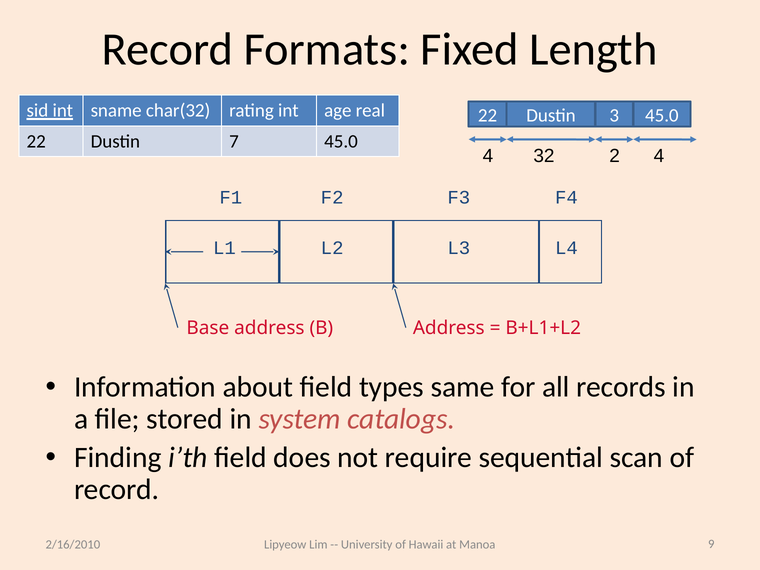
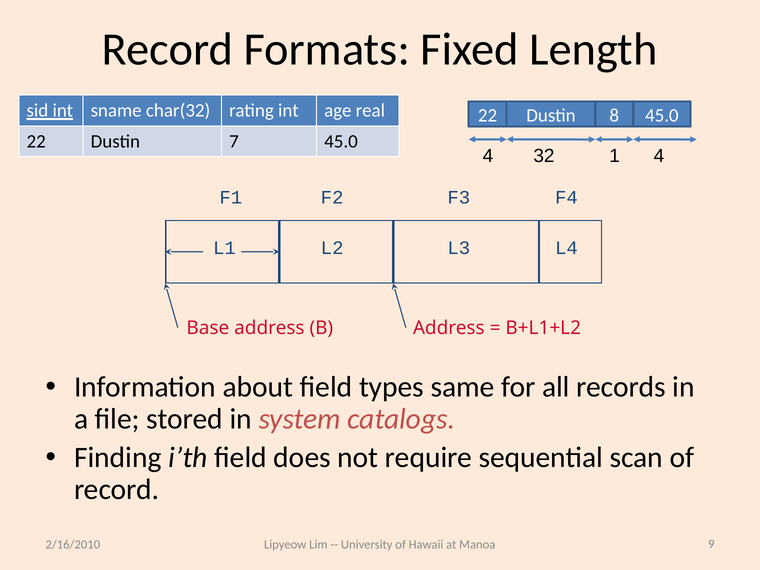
3: 3 -> 8 (614, 115)
2: 2 -> 1 (615, 156)
